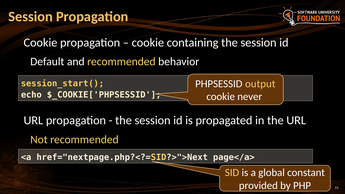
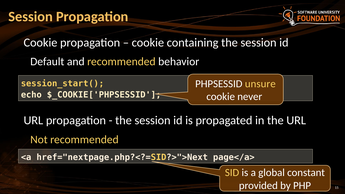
output: output -> unsure (260, 84)
